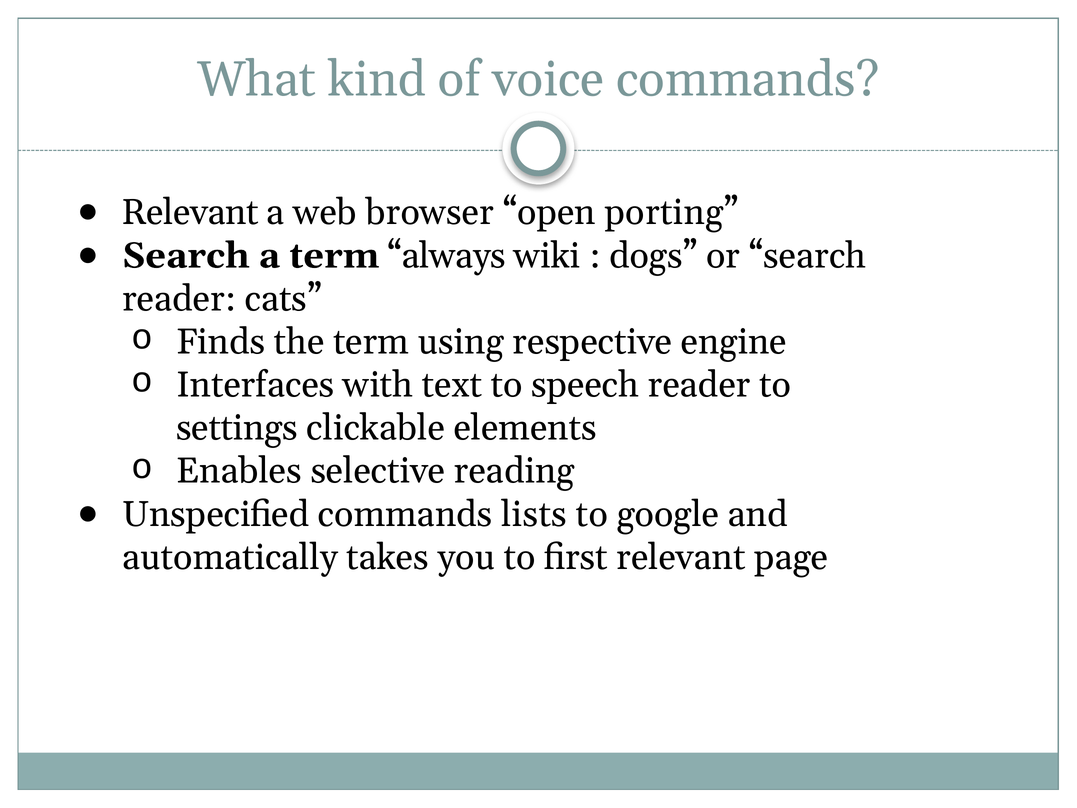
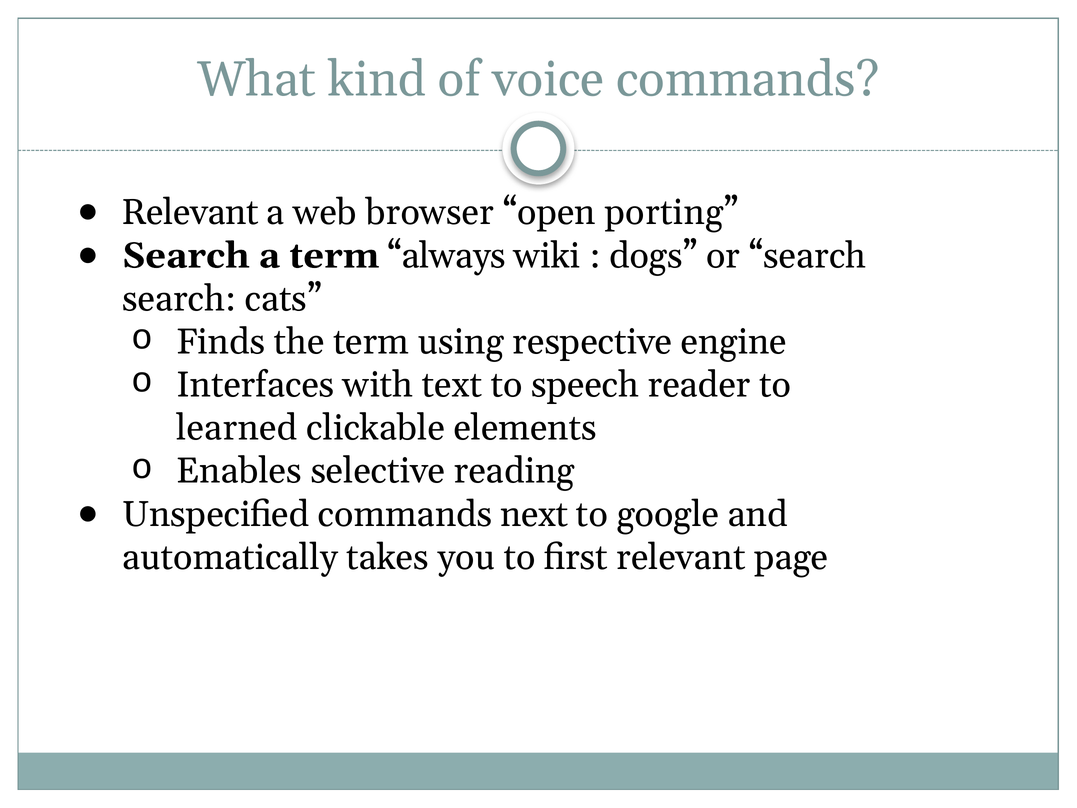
reader: reader -> search (179, 299)
settings: settings -> learned (237, 428)
lists: lists -> next (534, 514)
